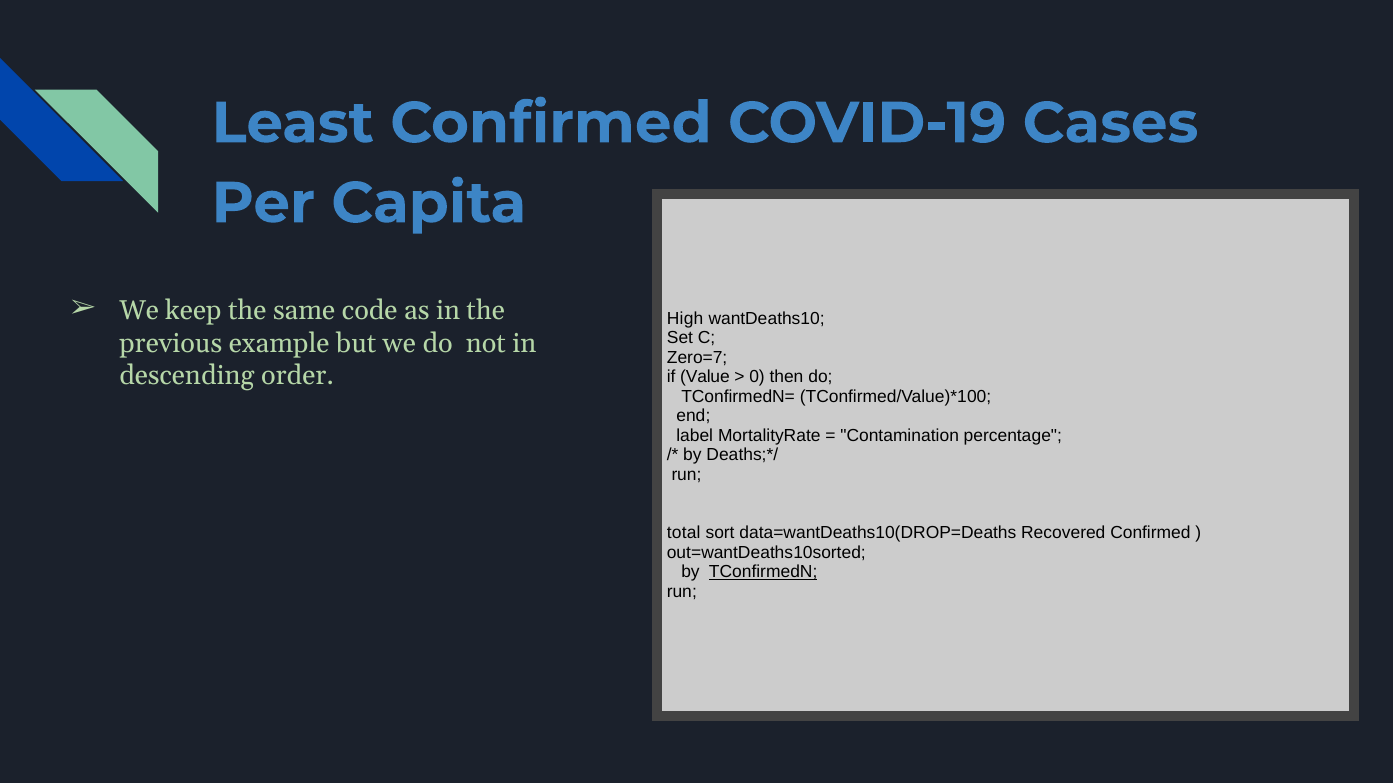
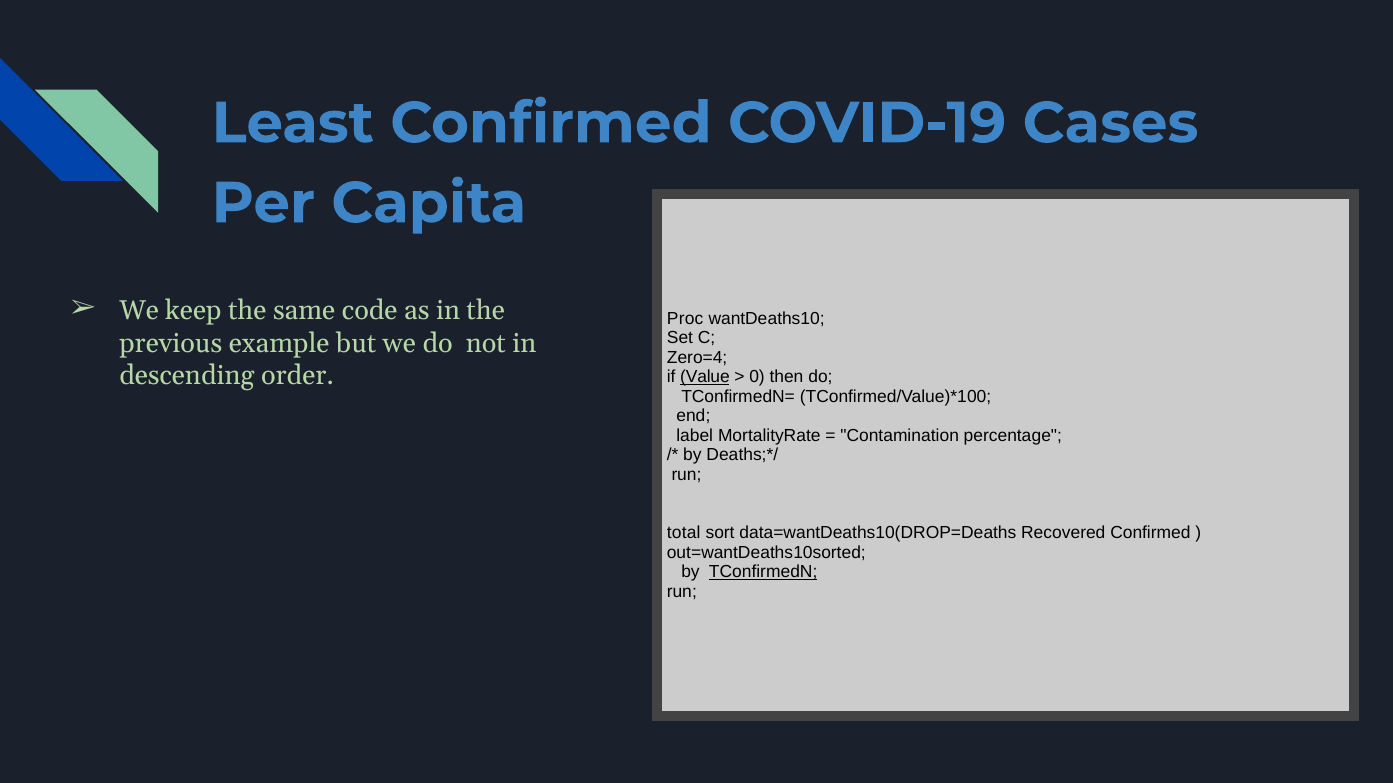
High: High -> Proc (685, 319)
Zero=7: Zero=7 -> Zero=4 (697, 358)
Value underline: none -> present (705, 377)
